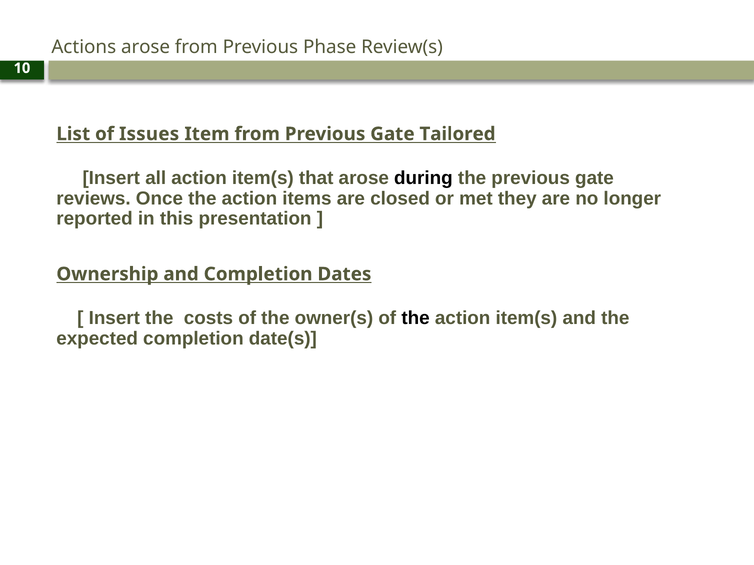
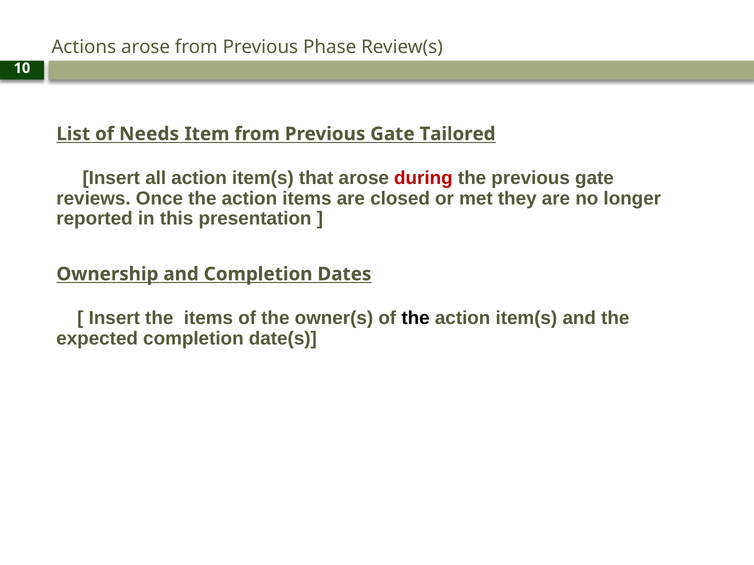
Issues: Issues -> Needs (149, 134)
during colour: black -> red (423, 178)
the costs: costs -> items (208, 318)
